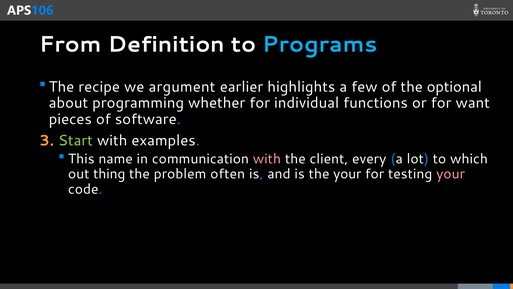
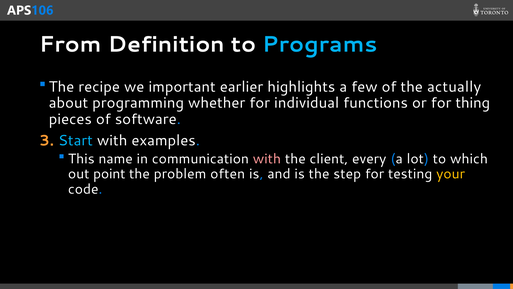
argument: argument -> important (182, 87)
optional: optional -> actually (454, 87)
want: want -> thing (473, 103)
Start colour: light green -> light blue (75, 140)
thing: thing -> point (109, 174)
the your: your -> step (347, 174)
your colour: pink -> yellow (451, 174)
